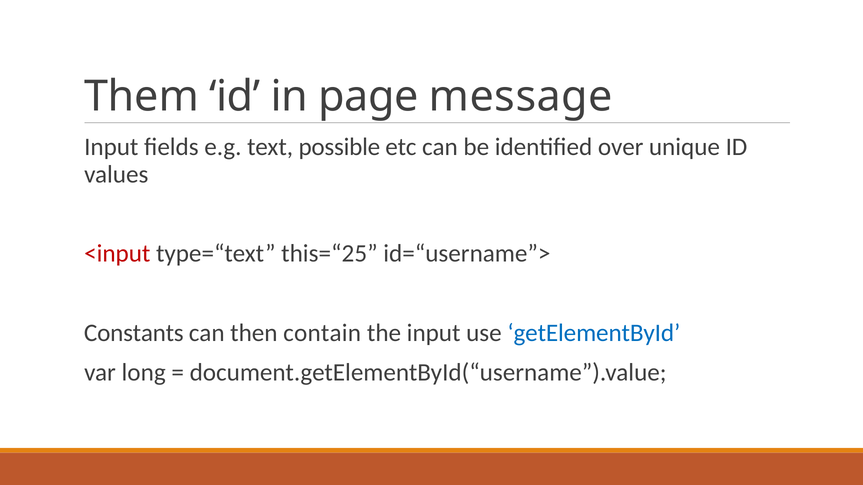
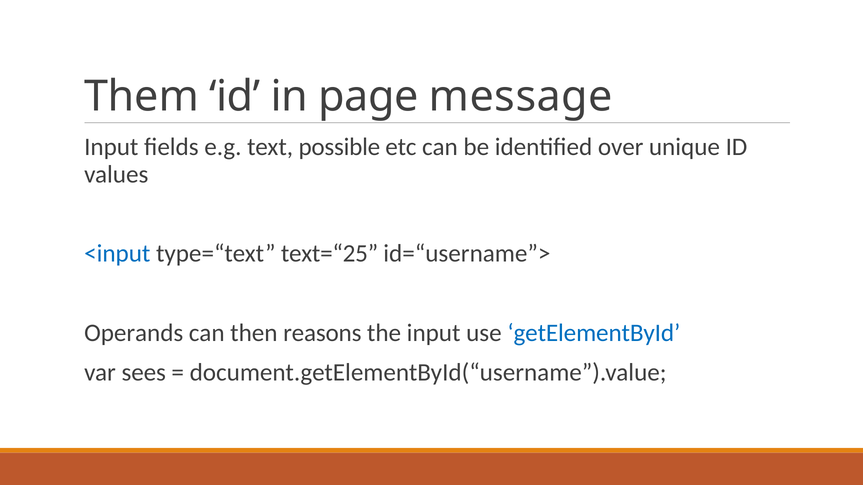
<input colour: red -> blue (117, 254)
this=“25: this=“25 -> text=“25 (330, 254)
Constants: Constants -> Operands (134, 333)
contain: contain -> reasons (322, 333)
long: long -> sees (144, 373)
